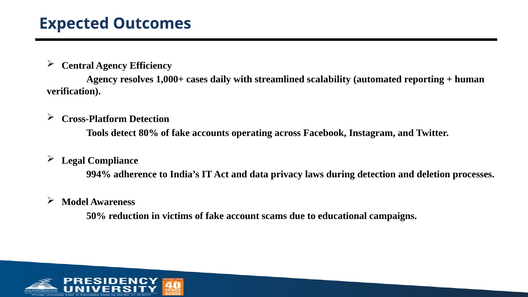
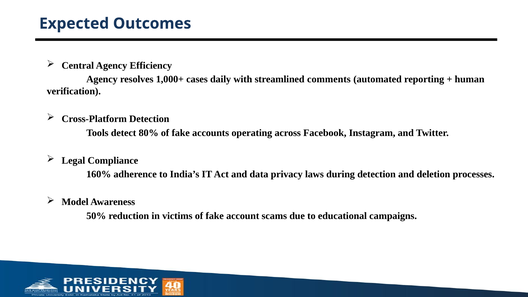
scalability: scalability -> comments (329, 79)
994%: 994% -> 160% (99, 174)
